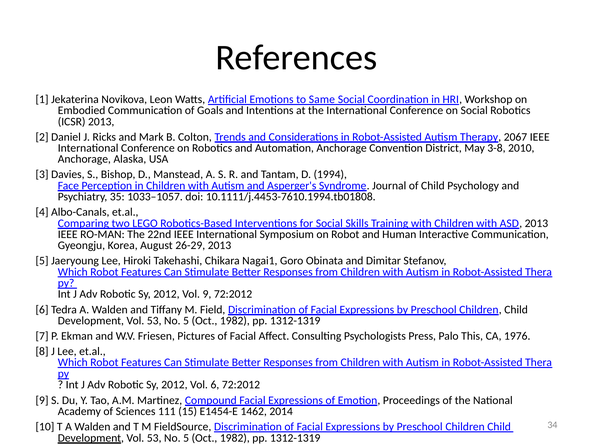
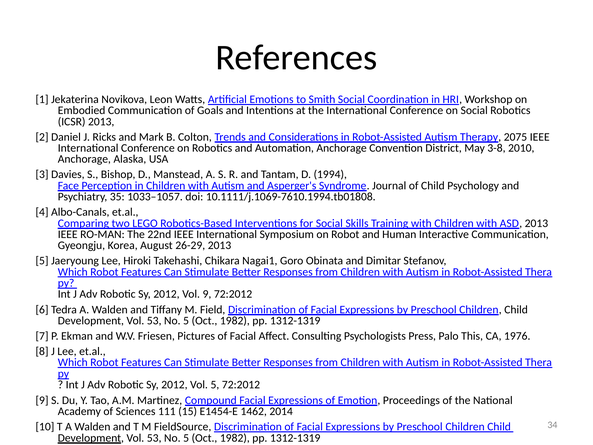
Same: Same -> Smith (322, 99)
2067: 2067 -> 2075 (515, 137)
10.1111/j.4453-7610.1994.tb01808: 10.1111/j.4453-7610.1994.tb01808 -> 10.1111/j.1069-7610.1994.tb01808 (291, 197)
Vol 6: 6 -> 5 (215, 385)
